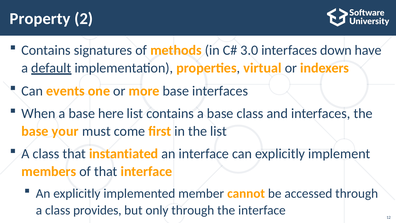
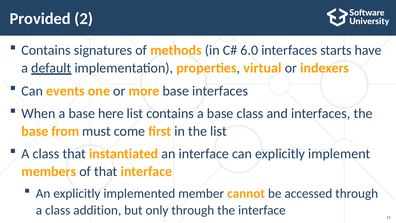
Property: Property -> Provided (40, 19)
3.0: 3.0 -> 6.0 (249, 50)
down: down -> starts (336, 50)
your: your -> from (65, 131)
provides: provides -> addition (97, 210)
